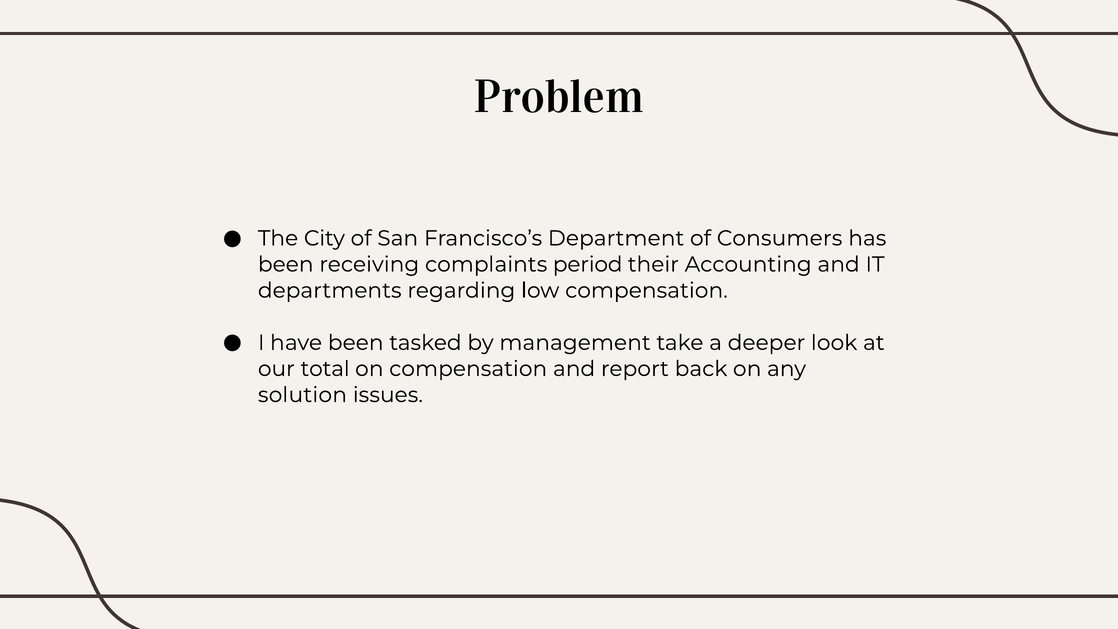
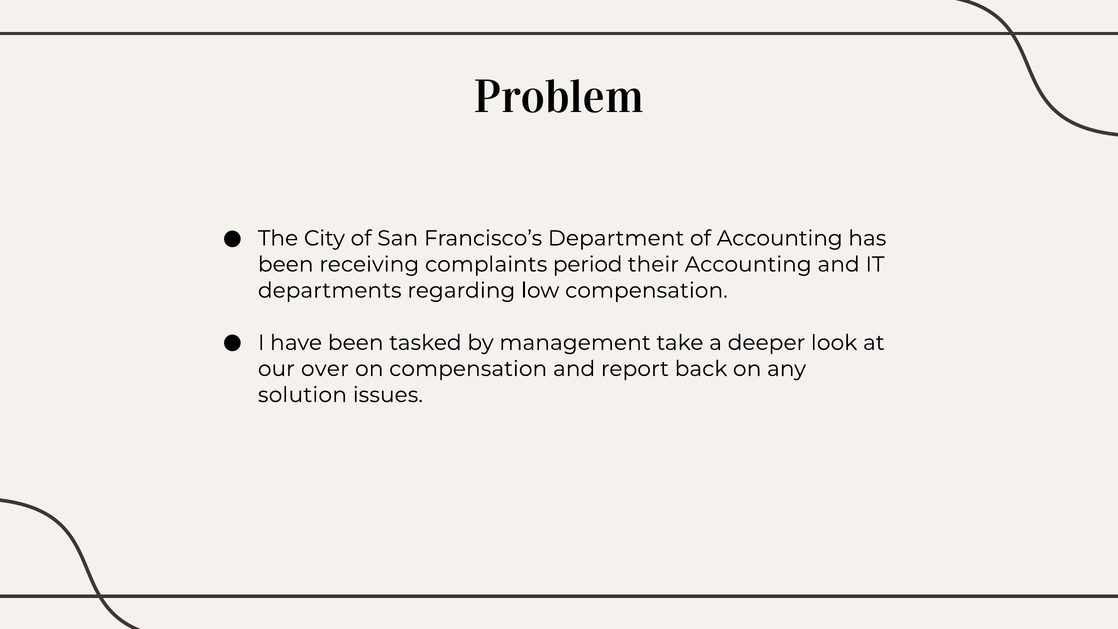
of Consumers: Consumers -> Accounting (780, 238)
total: total -> over (325, 369)
